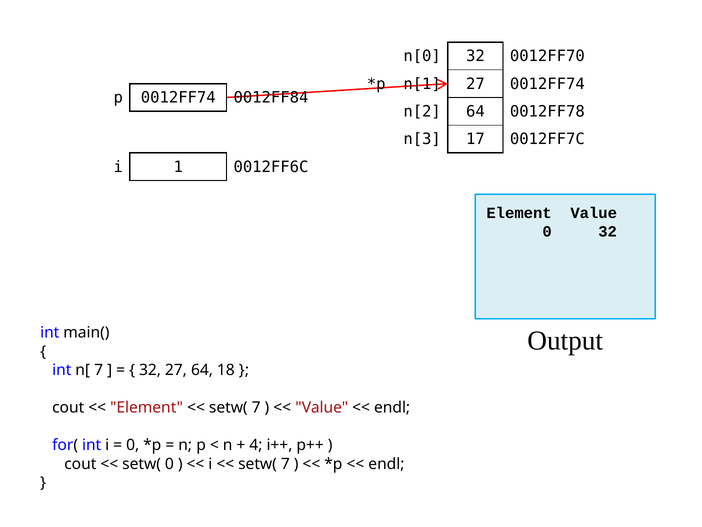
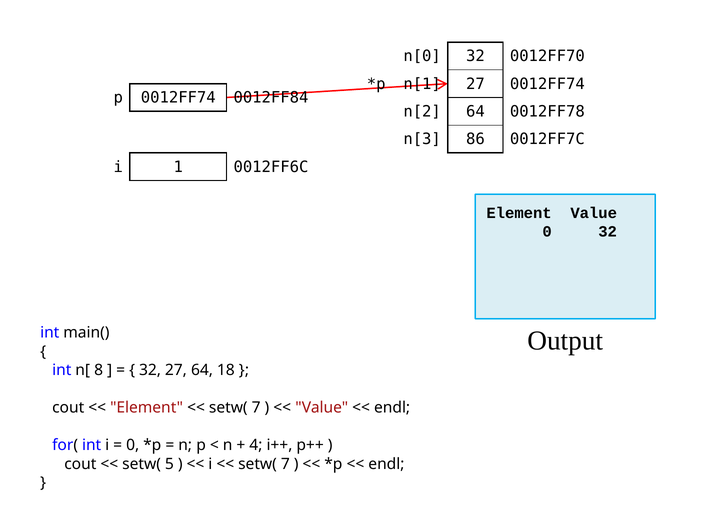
17: 17 -> 86 (475, 139)
n[ 7: 7 -> 8 (99, 370)
setw( 0: 0 -> 5 (169, 463)
